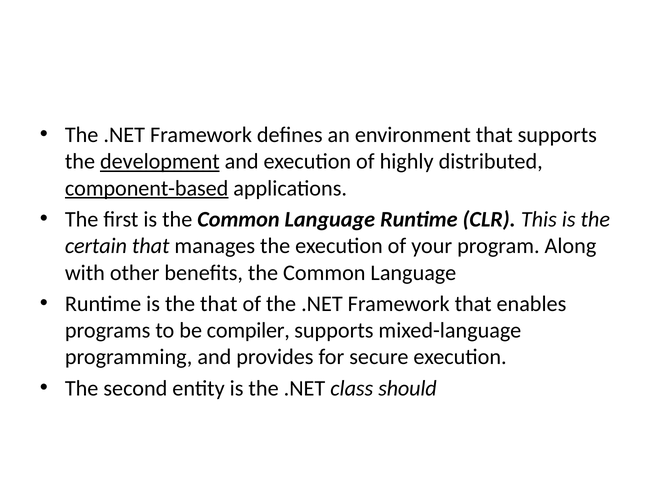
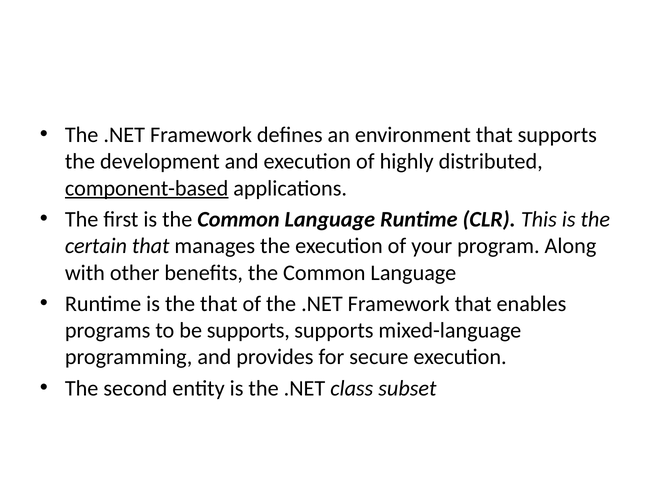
development underline: present -> none (160, 161)
be compiler: compiler -> supports (248, 330)
should: should -> subset (407, 388)
